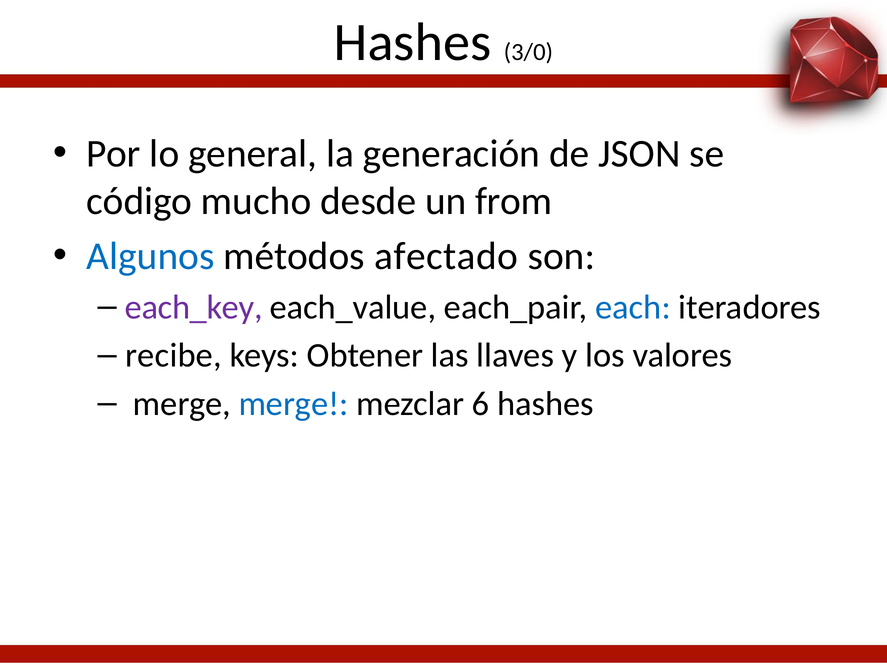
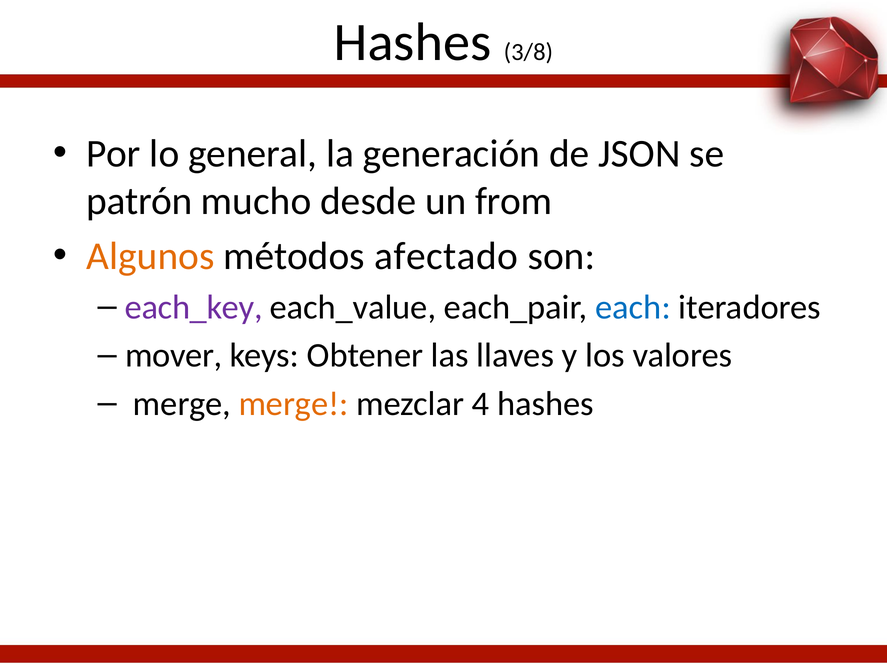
3/0: 3/0 -> 3/8 (528, 52)
código: código -> patrón (139, 201)
Algunos colour: blue -> orange (151, 256)
recibe: recibe -> mover (174, 356)
merge colour: blue -> orange (293, 404)
6: 6 -> 4 (481, 404)
